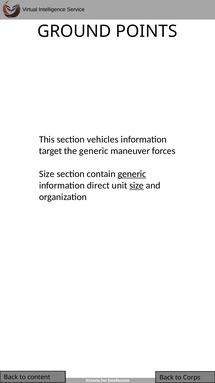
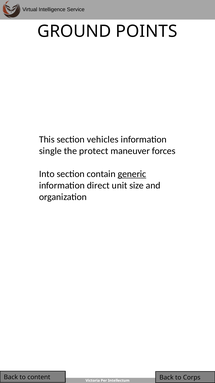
target: target -> single (50, 151)
the generic: generic -> protect (94, 151)
Size: Size -> Into (47, 174)
size underline: present -> none (137, 185)
